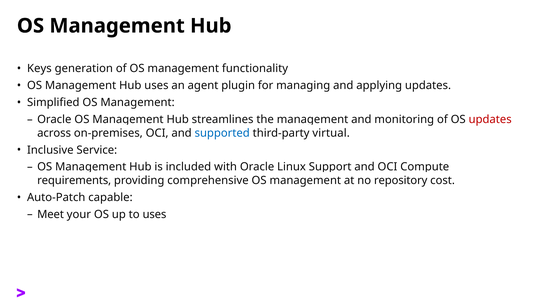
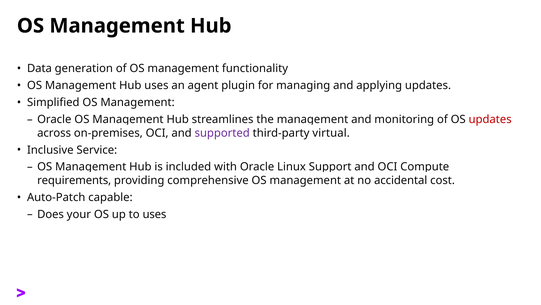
Keys: Keys -> Data (39, 68)
supported colour: blue -> purple (222, 133)
repository: repository -> accidental (401, 180)
Meet: Meet -> Does (51, 214)
